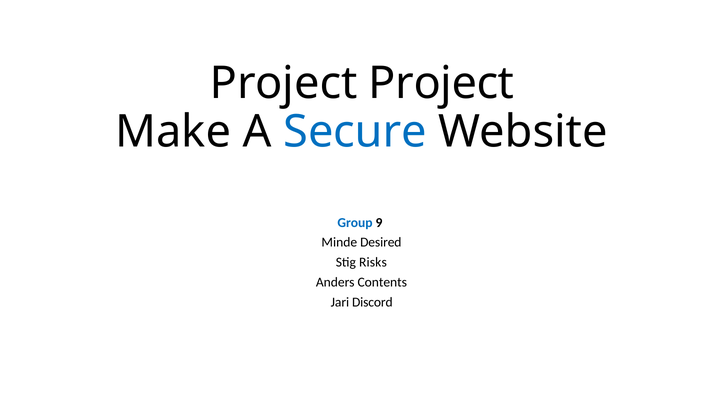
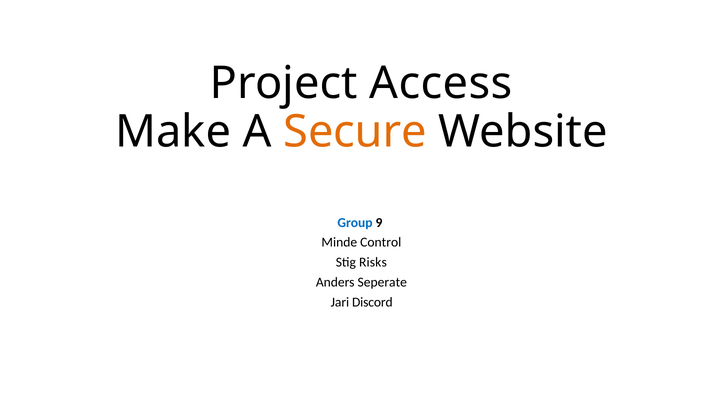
Project Project: Project -> Access (441, 83)
Secure colour: blue -> orange (355, 132)
Desired: Desired -> Control (381, 242)
Contents: Contents -> Seperate (382, 282)
